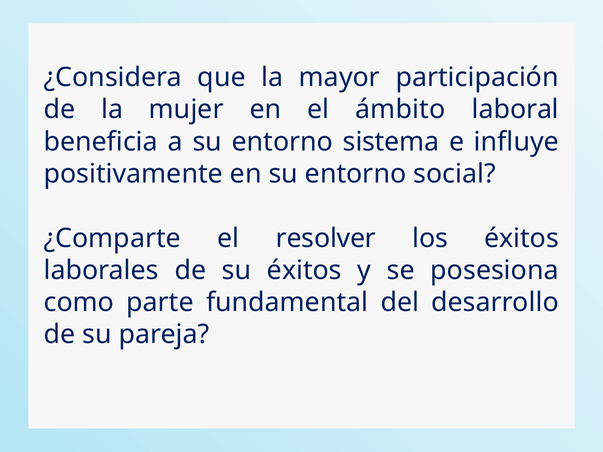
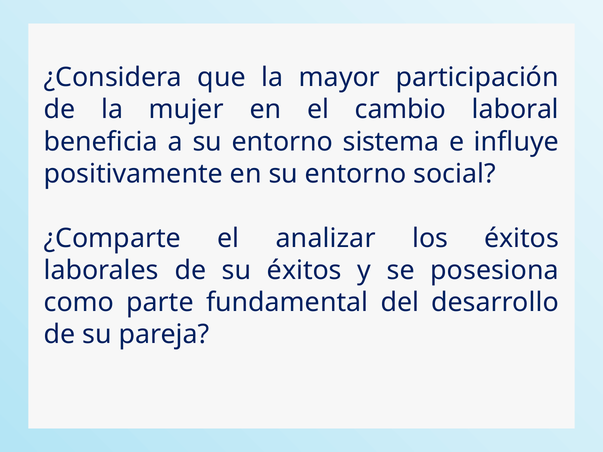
ámbito: ámbito -> cambio (401, 110)
resolver: resolver -> analizar (326, 238)
